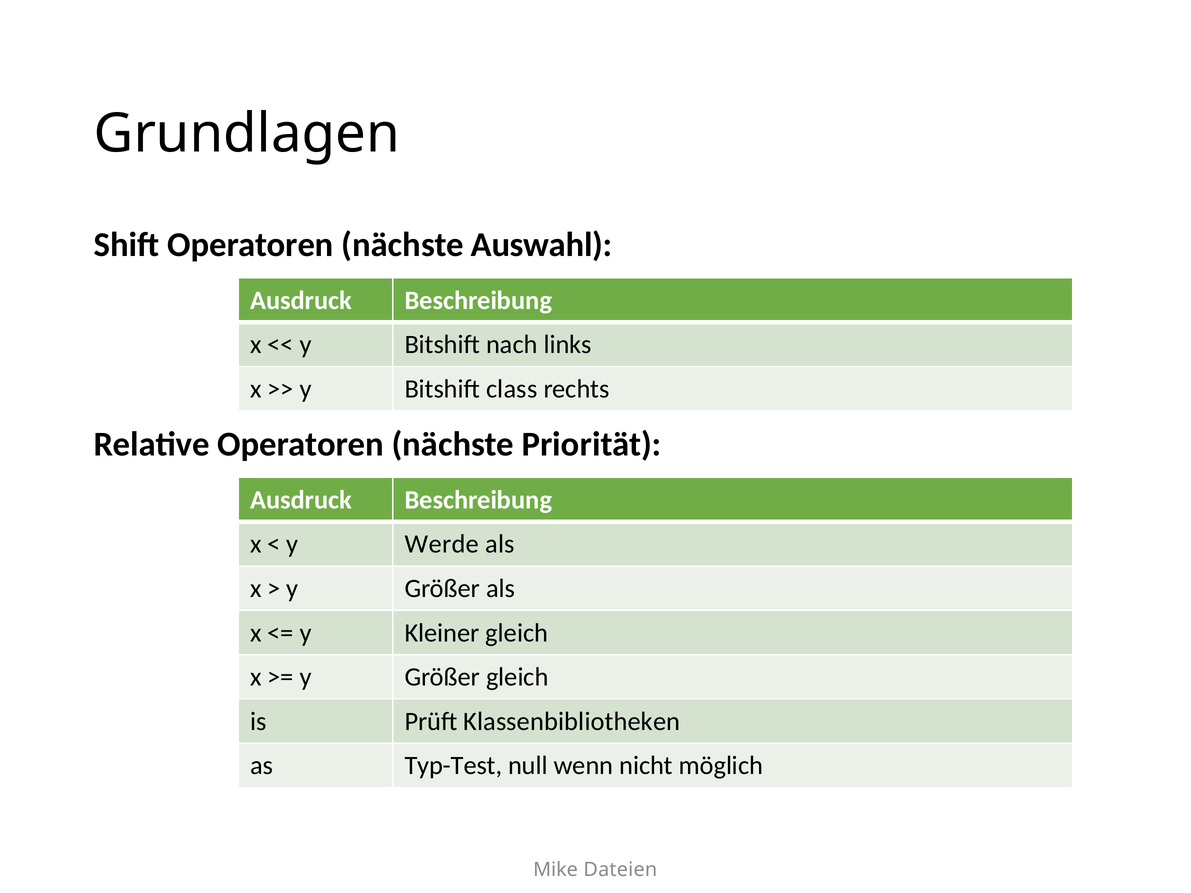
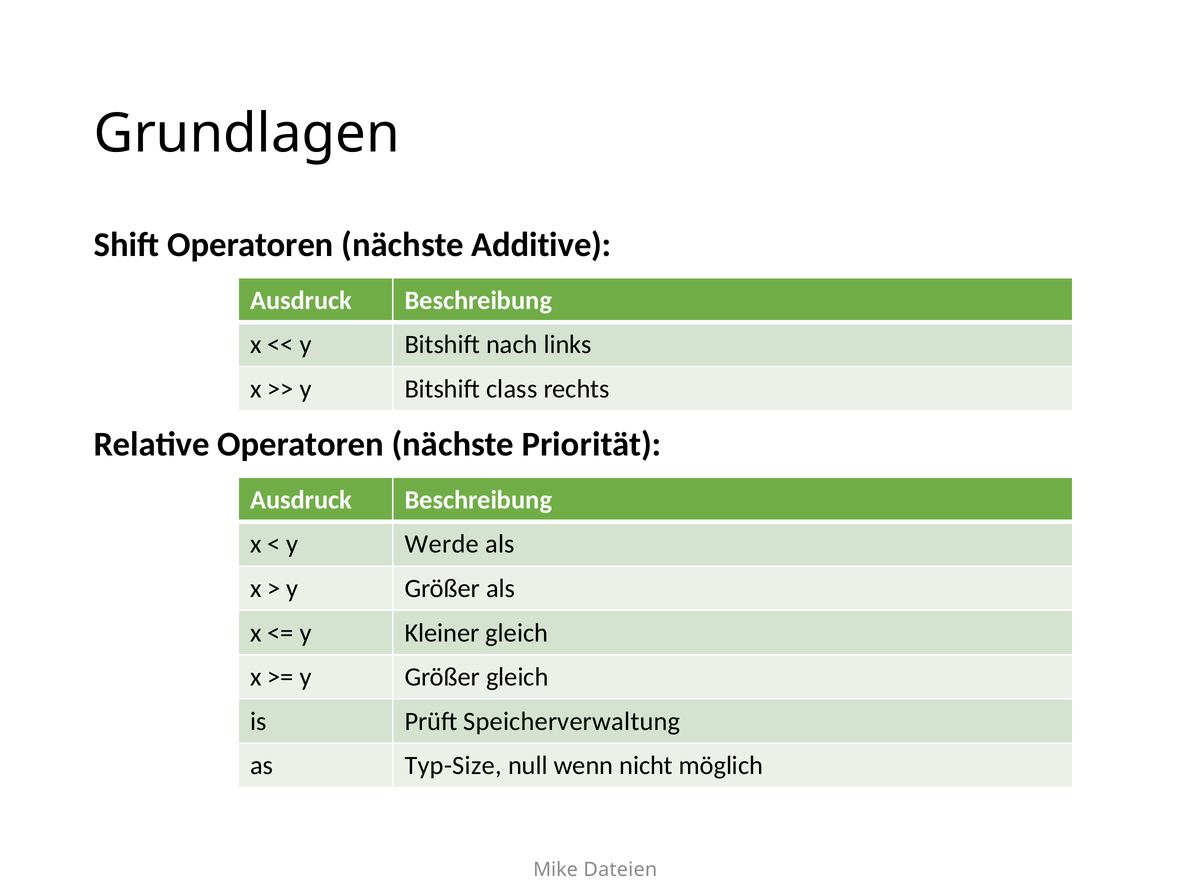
Auswahl: Auswahl -> Additive (542, 245)
Klassenbibliotheken: Klassenbibliotheken -> Speicherverwaltung (572, 722)
Typ-Test: Typ-Test -> Typ-Size (453, 766)
